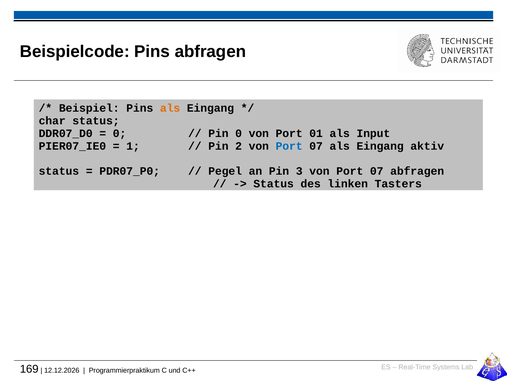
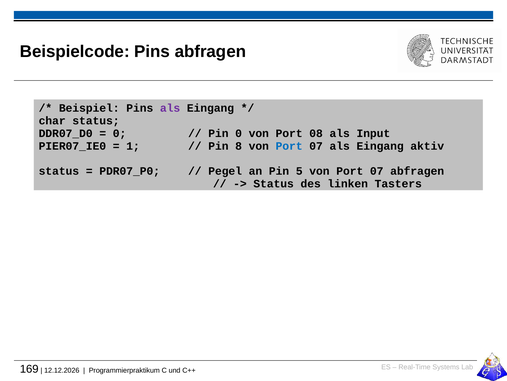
als colour: orange -> purple (170, 108)
01: 01 -> 08 (316, 133)
2: 2 -> 8 (239, 146)
3: 3 -> 5 (299, 171)
